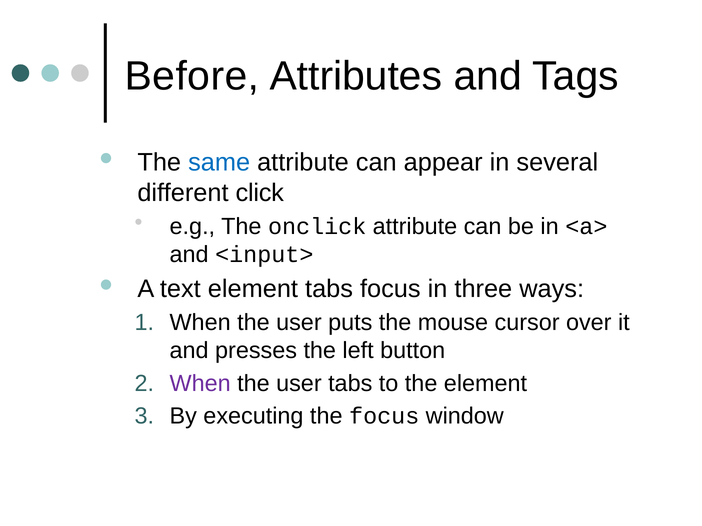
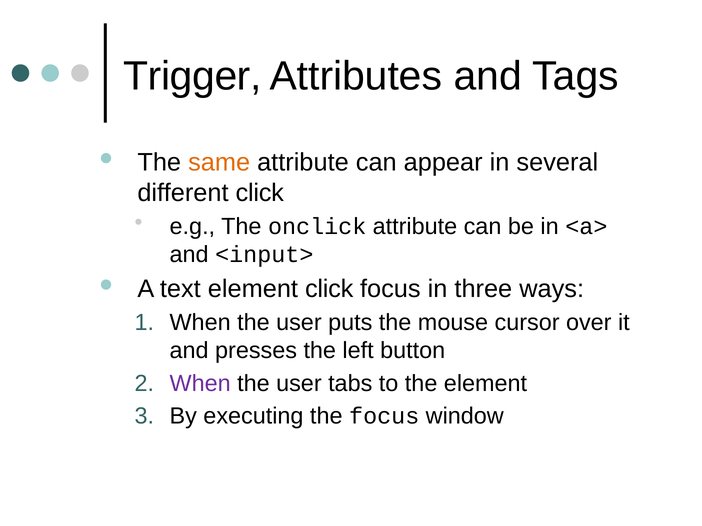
Before: Before -> Trigger (192, 76)
same colour: blue -> orange (219, 162)
element tabs: tabs -> click (329, 289)
